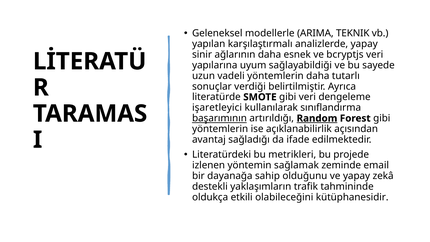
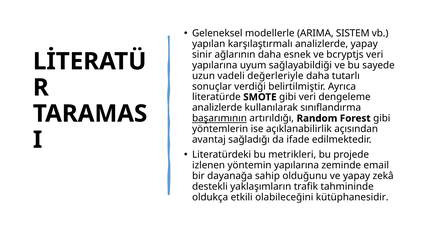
TEKNIK: TEKNIK -> SISTEM (353, 33)
vadeli yöntemlerin: yöntemlerin -> değerleriyle (275, 76)
işaretleyici: işaretleyici -> analizlerde (217, 108)
Random underline: present -> none (317, 118)
yöntemin sağlamak: sağlamak -> yapılarına (297, 165)
